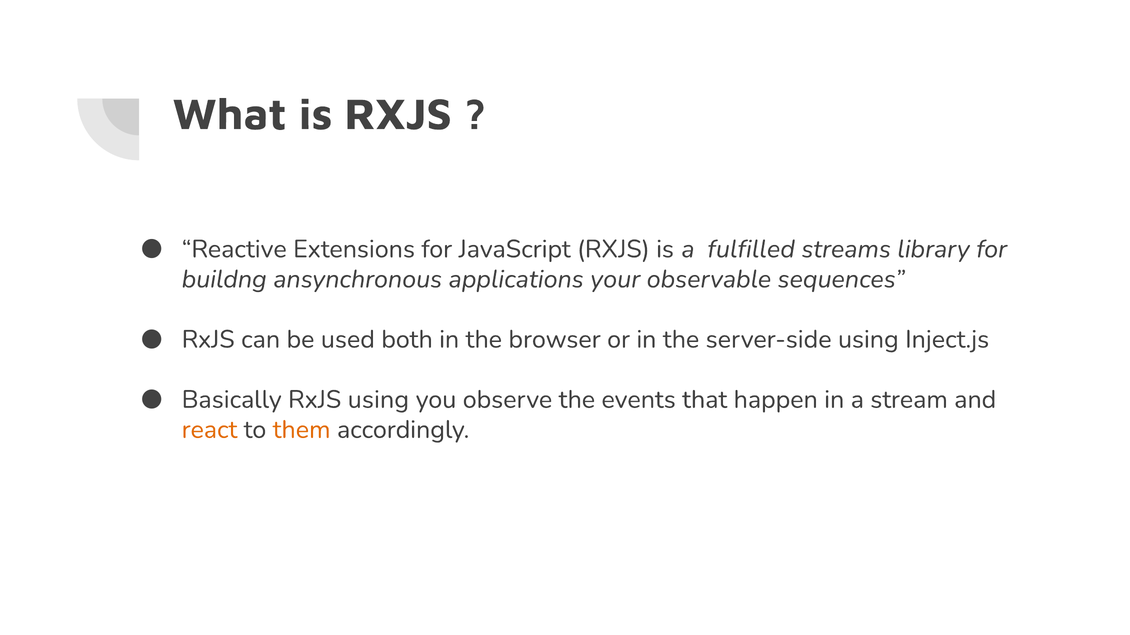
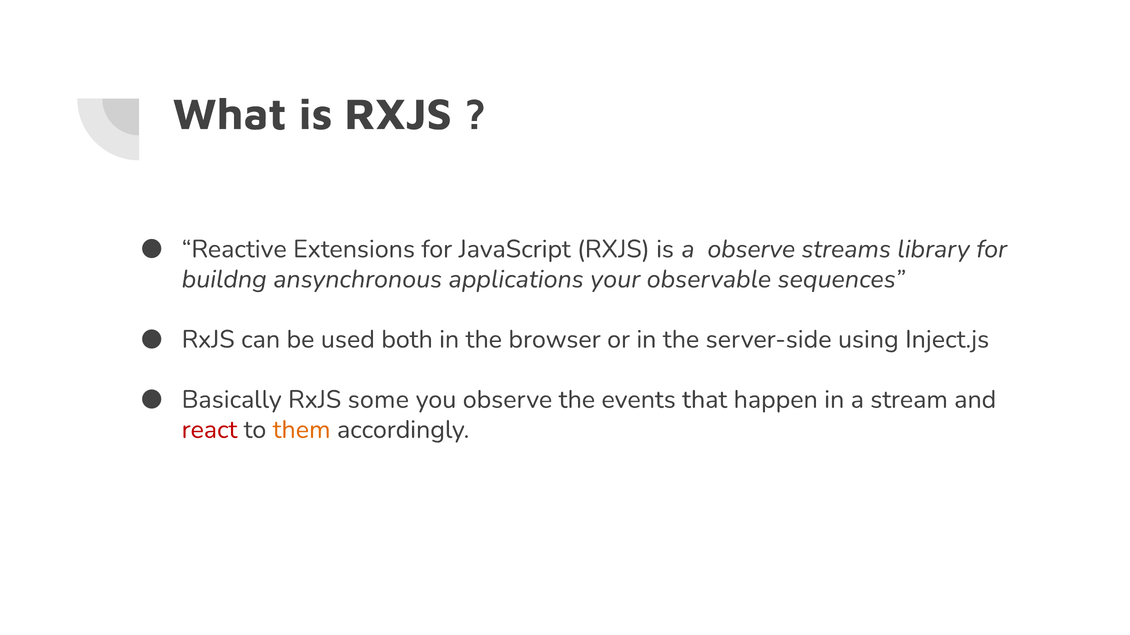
a fulfilled: fulfilled -> observe (751, 249)
RxJS using: using -> some (378, 400)
react colour: orange -> red (209, 430)
